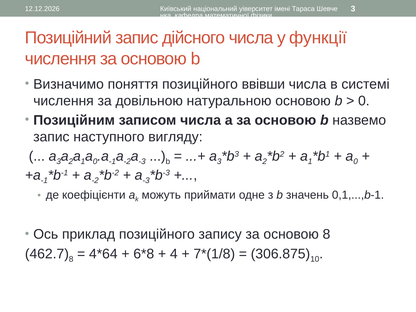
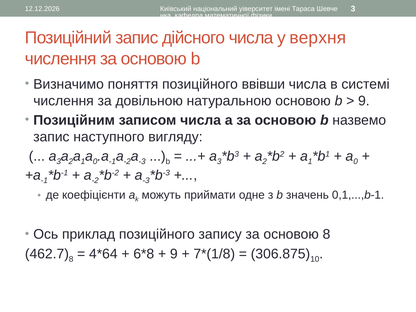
функції: функції -> верхня (318, 38)
0: 0 -> 9 (364, 101)
4: 4 -> 9 (174, 254)
